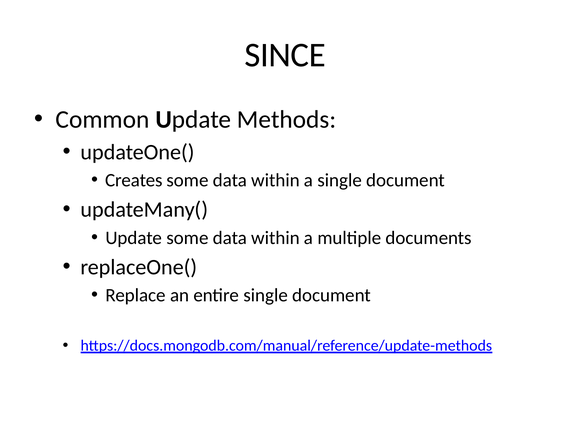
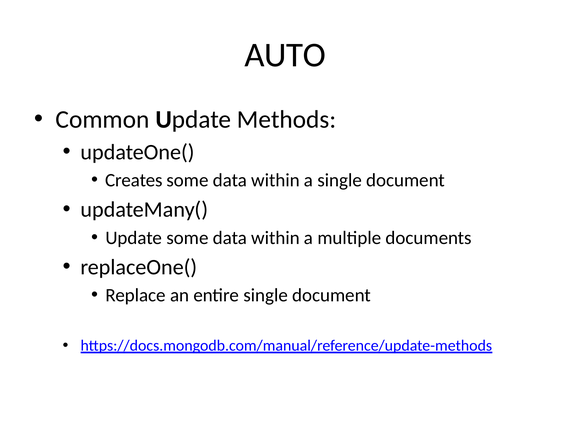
SINCE: SINCE -> AUTO (285, 55)
